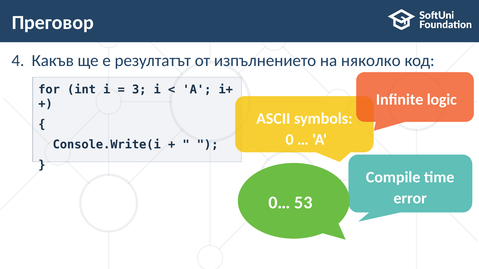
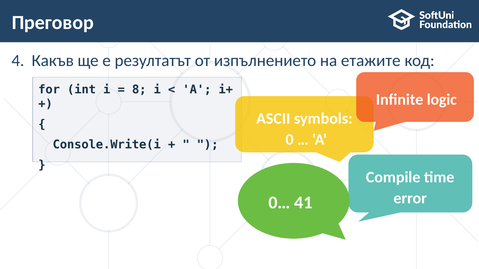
няколко: няколко -> етажите (371, 61)
3: 3 -> 8 (139, 90)
53: 53 -> 41 (303, 203)
